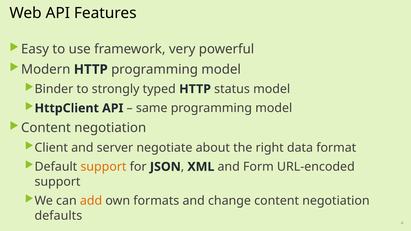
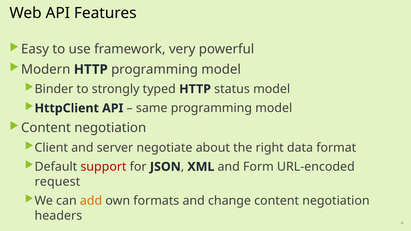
support colour: orange -> red (103, 167)
support: support -> request (57, 182)
defaults: defaults -> headers (58, 216)
